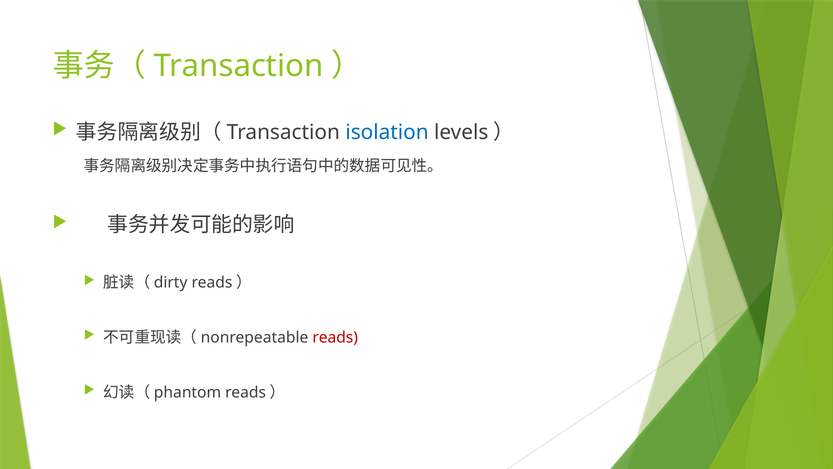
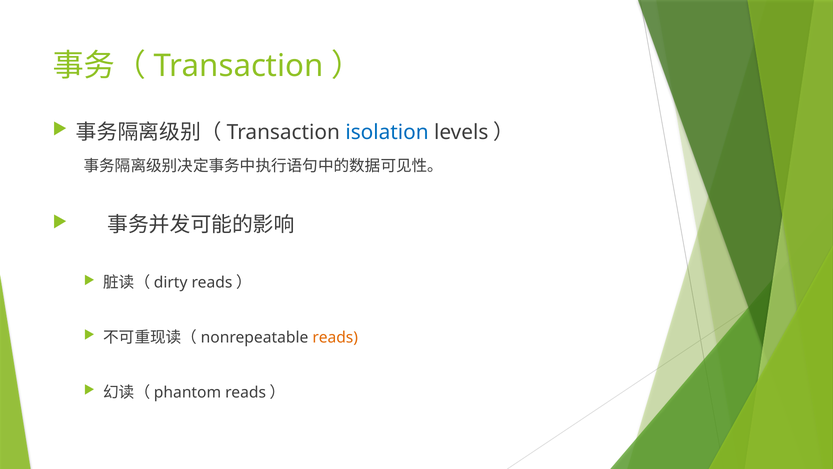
reads colour: red -> orange (335, 337)
